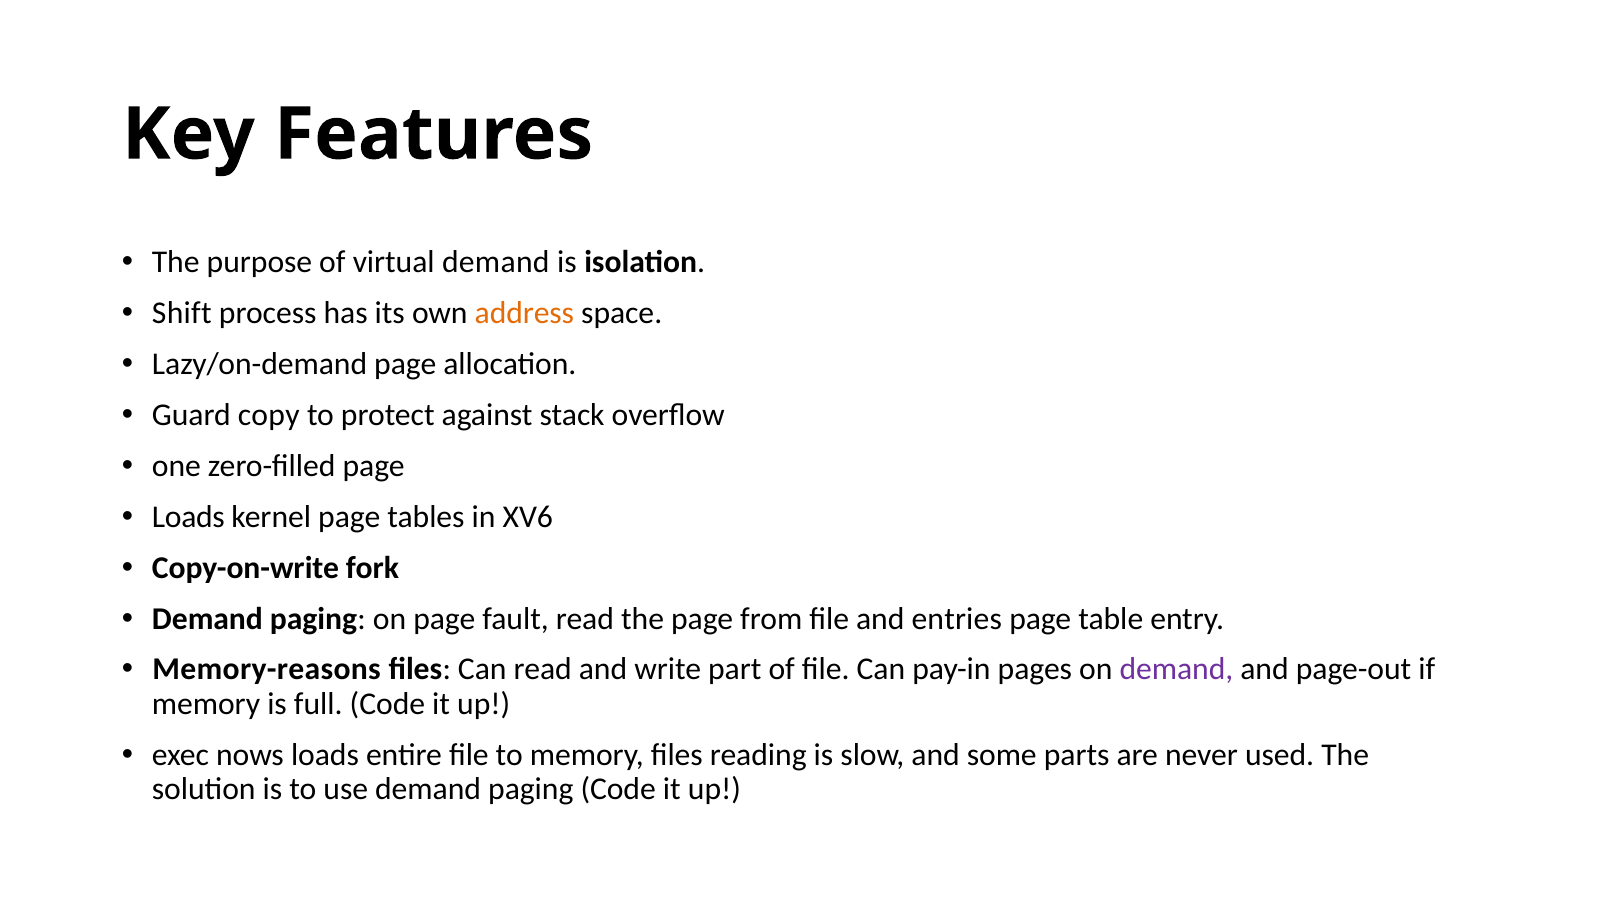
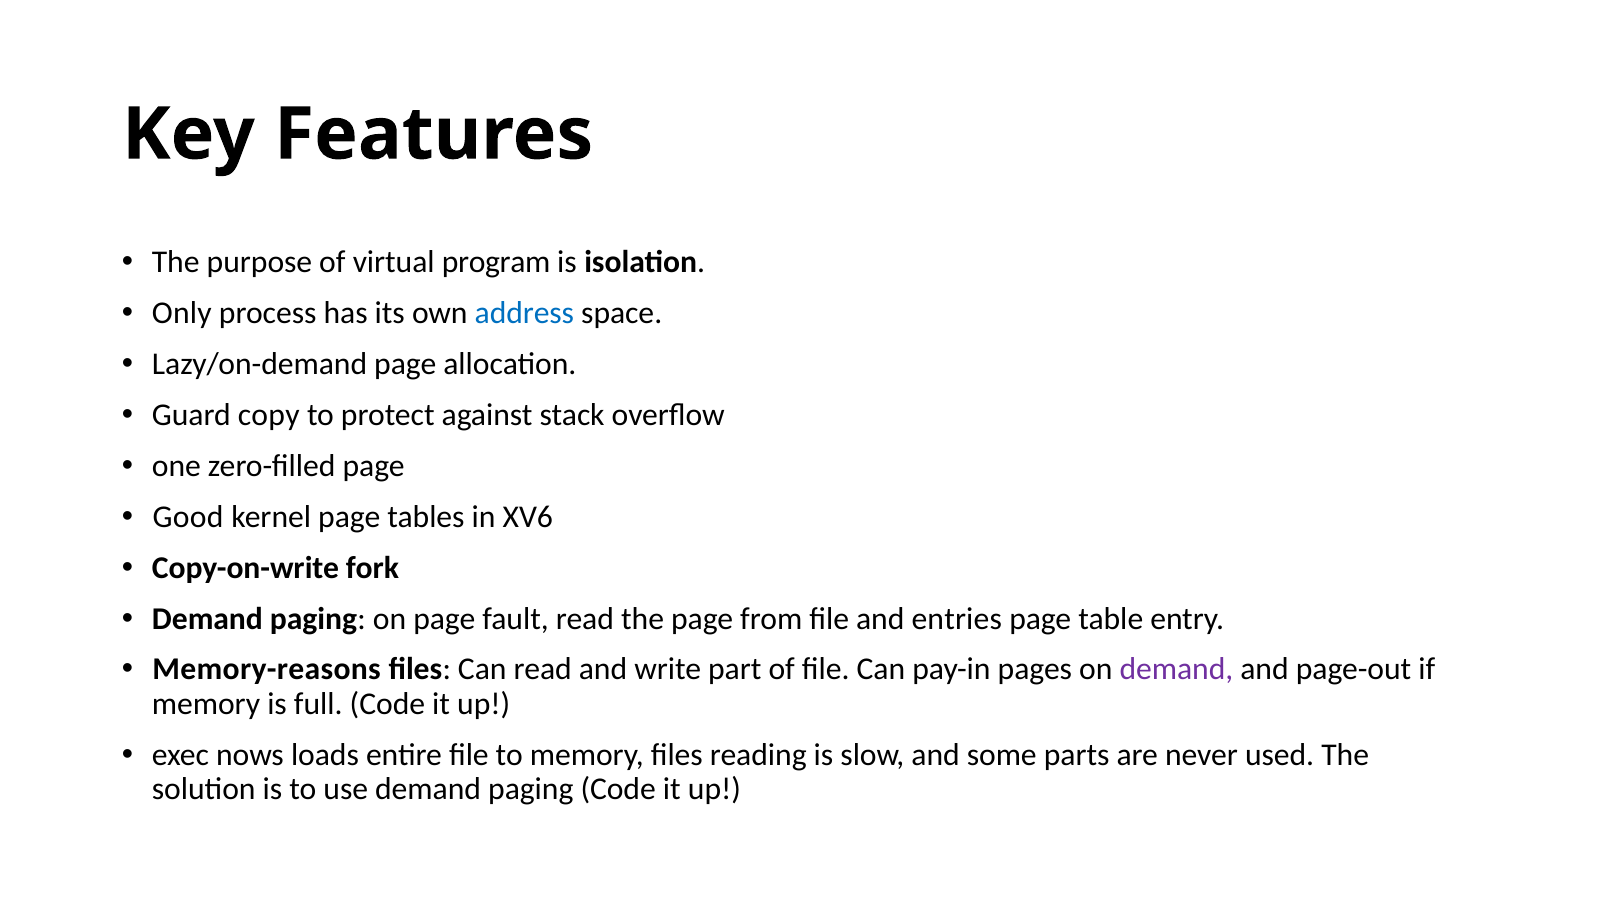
virtual demand: demand -> program (496, 262)
Shift: Shift -> Only (182, 313)
address colour: orange -> blue (524, 313)
Loads: Loads -> Good (188, 517)
